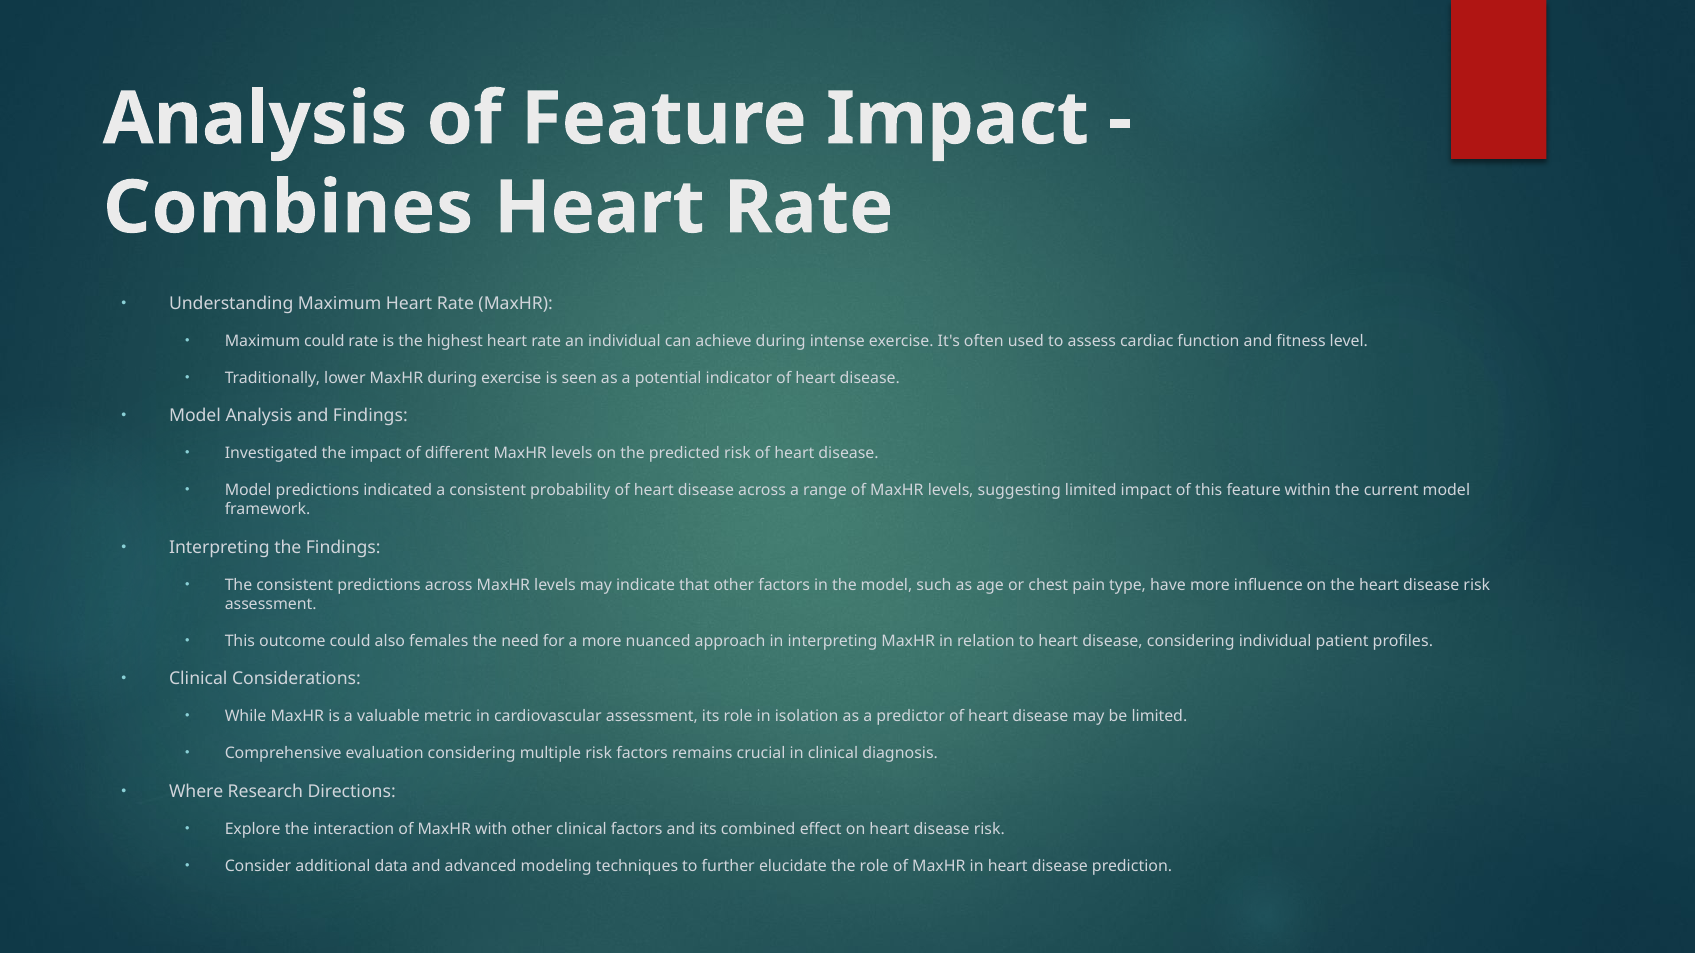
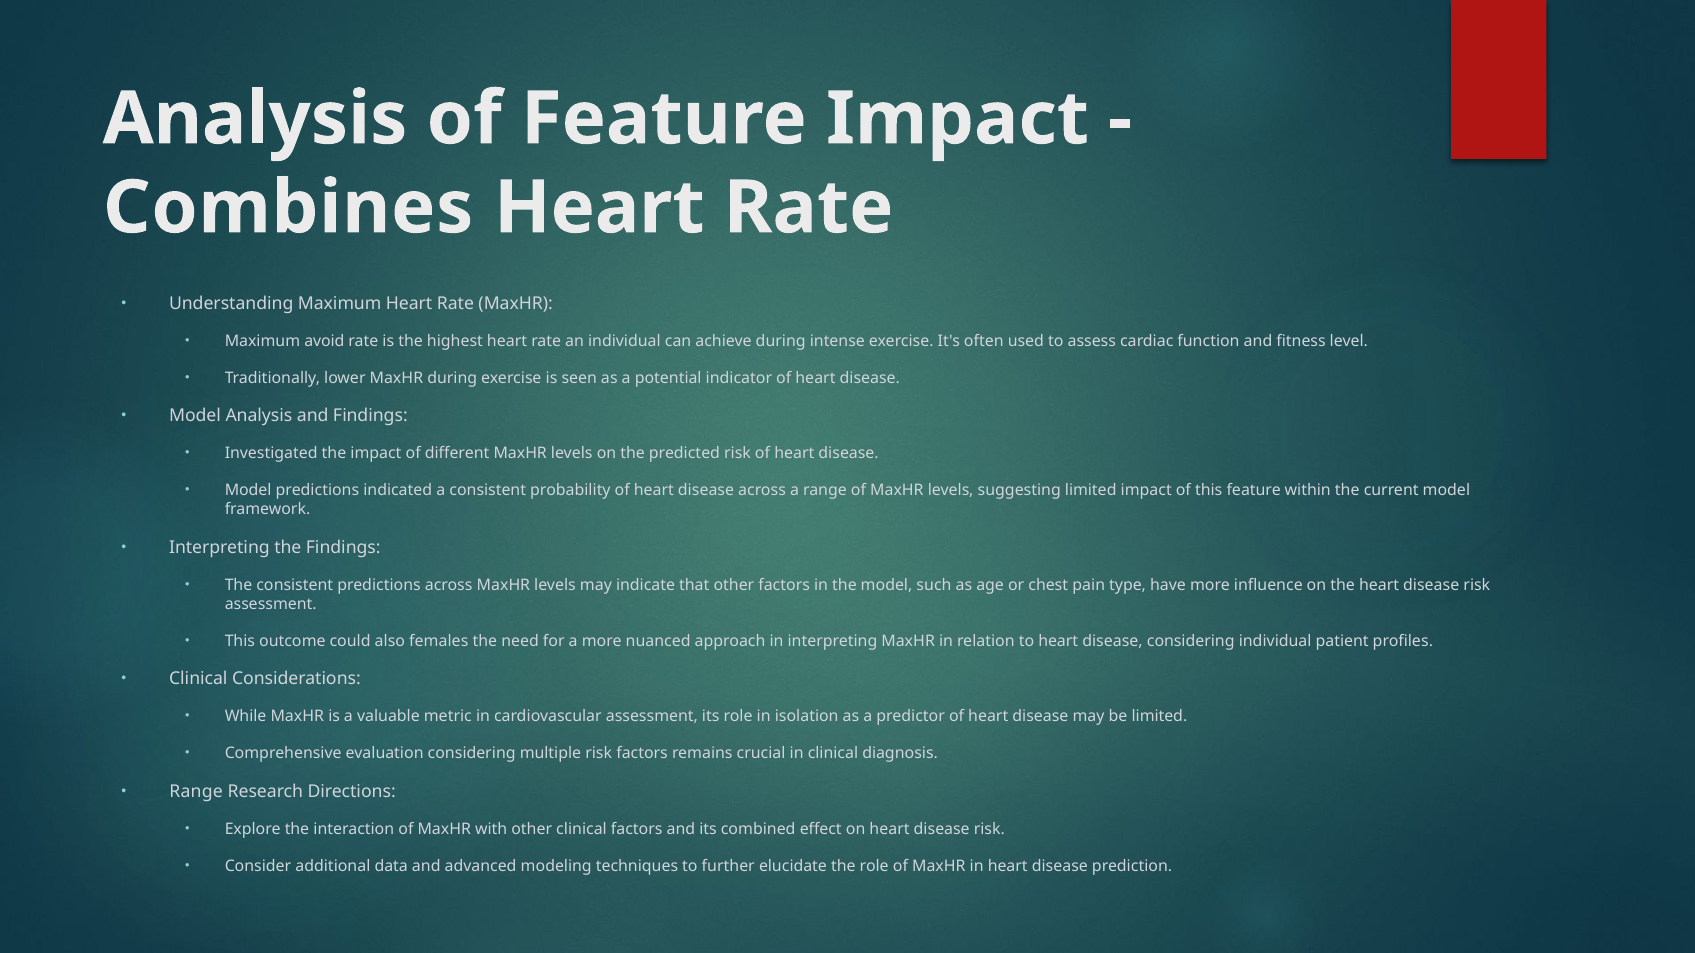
Maximum could: could -> avoid (324, 341)
Where: Where -> Range (196, 792)
